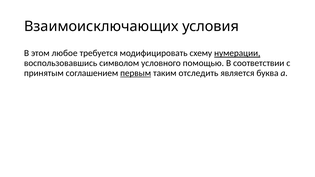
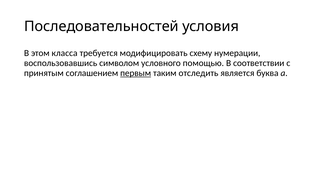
Взаимоисключающих: Взаимоисключающих -> Последовательностей (101, 26)
любое: любое -> класса (65, 53)
нумерации underline: present -> none (237, 53)
